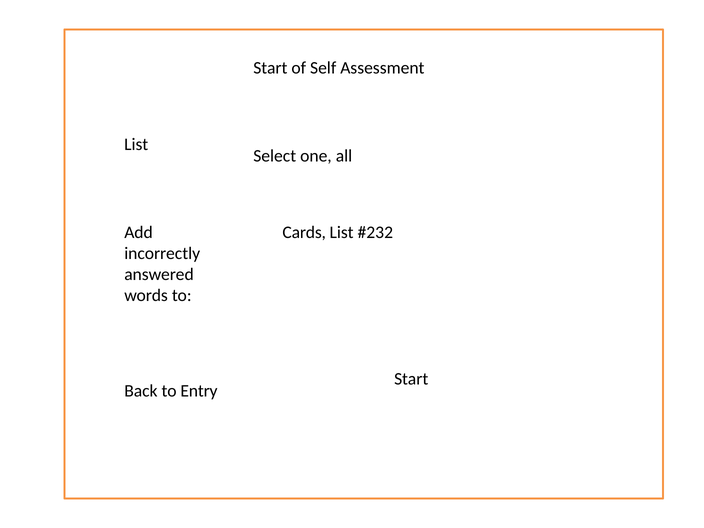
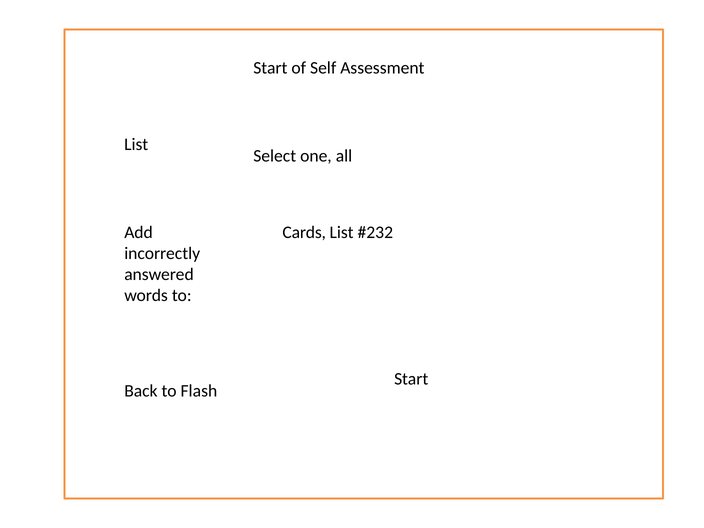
Entry: Entry -> Flash (199, 391)
